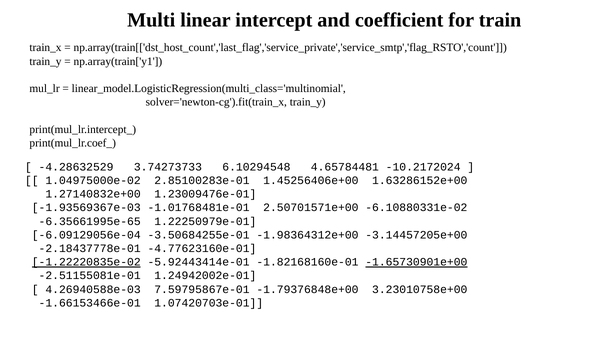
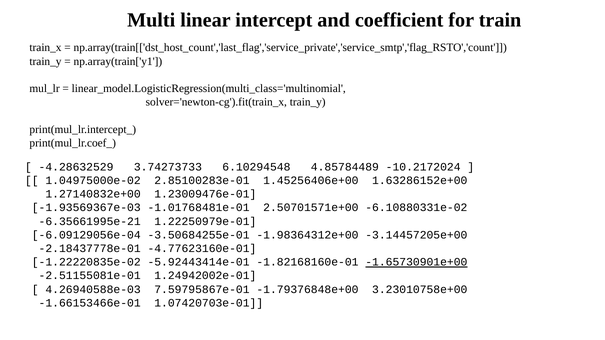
4.65784481: 4.65784481 -> 4.85784489 (345, 167)
-6.35661995e-65: -6.35661995e-65 -> -6.35661995e-21 (90, 221)
-1.22220835e-02 underline: present -> none (86, 262)
